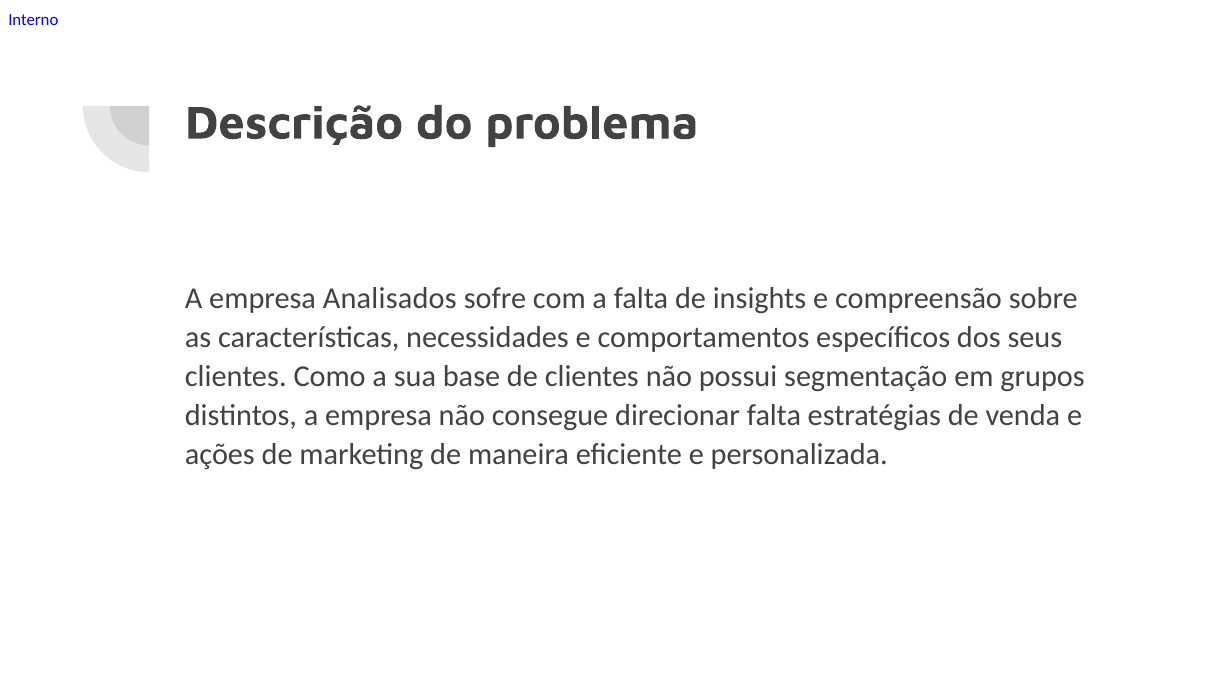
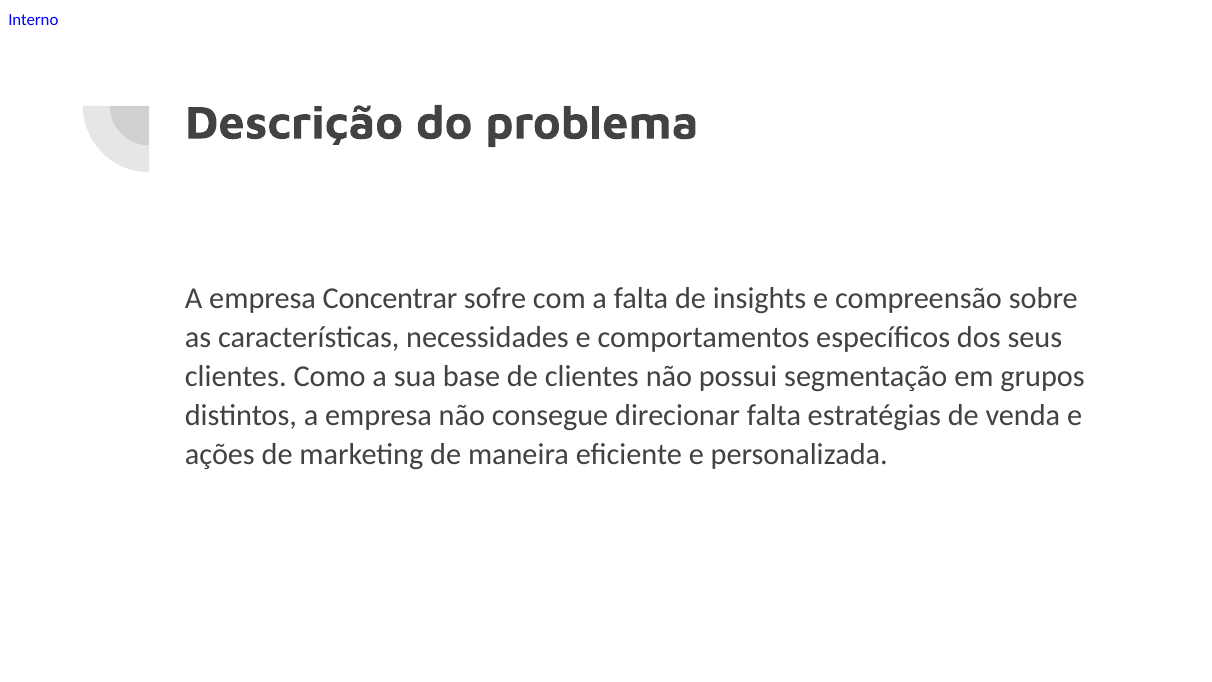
Analisados: Analisados -> Concentrar (390, 299)
